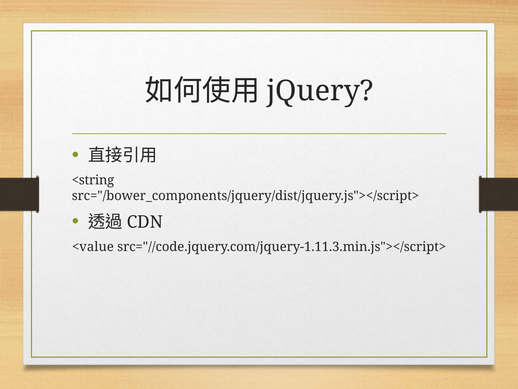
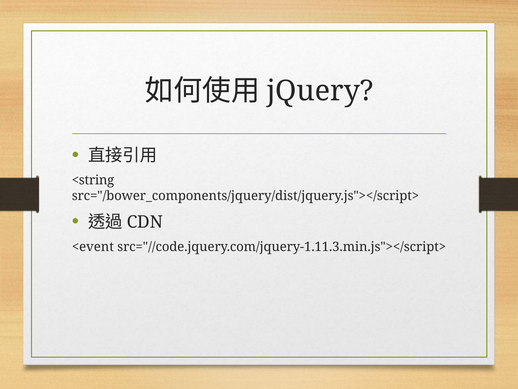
<value: <value -> <event (93, 246)
